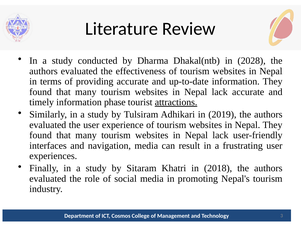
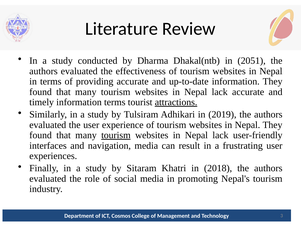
2028: 2028 -> 2051 (252, 61)
information phase: phase -> terms (115, 102)
tourism underline: none -> present (116, 135)
